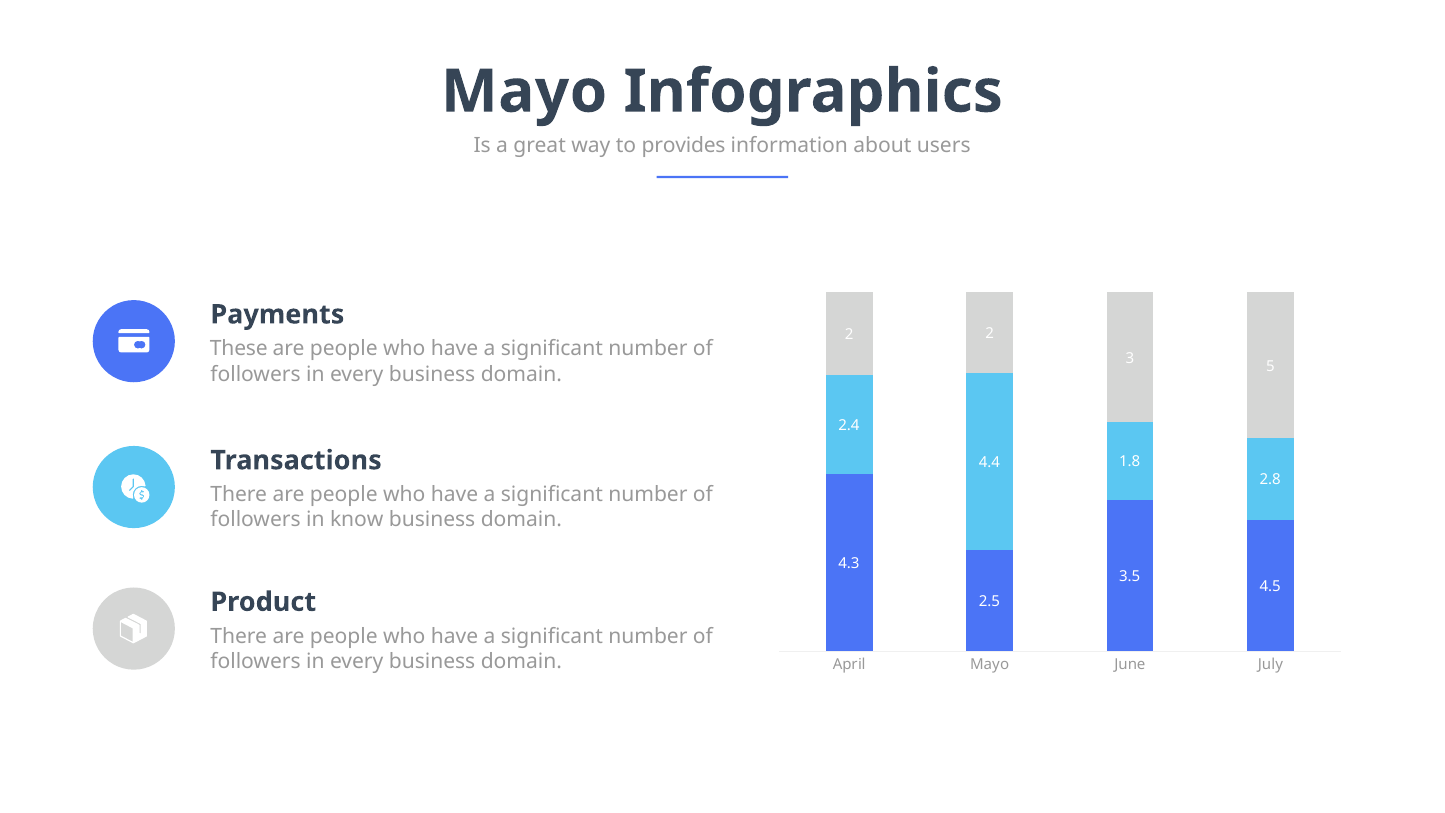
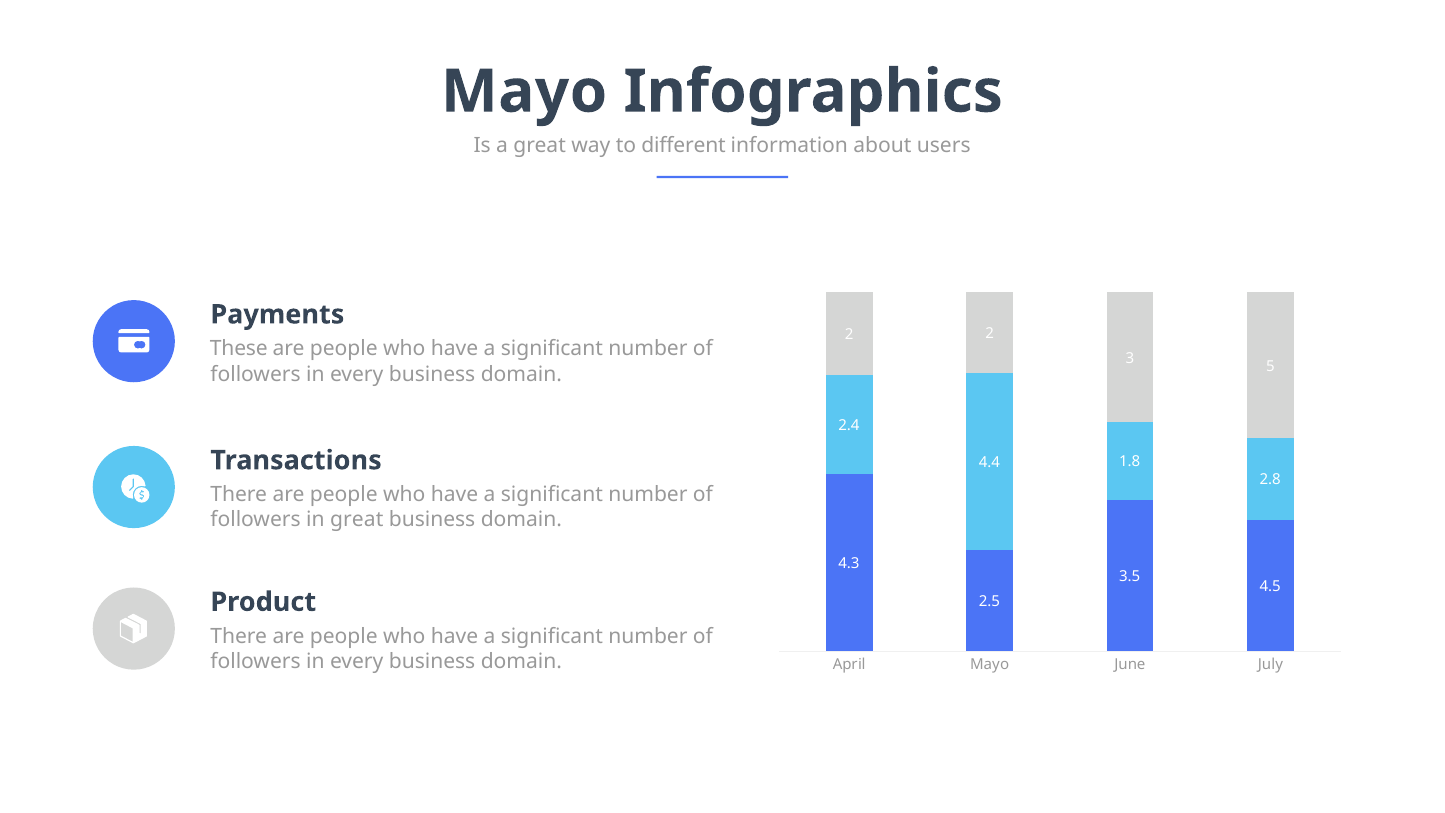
provides: provides -> different (684, 146)
in know: know -> great (357, 520)
